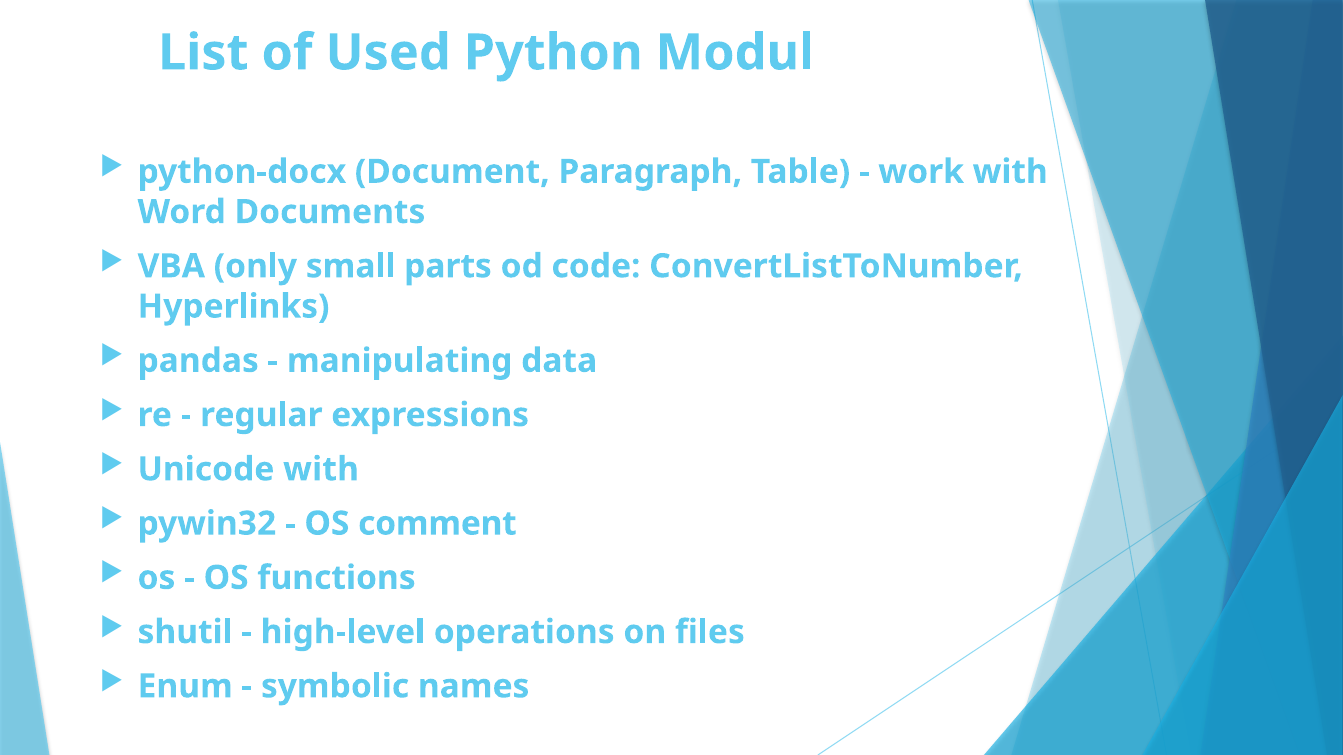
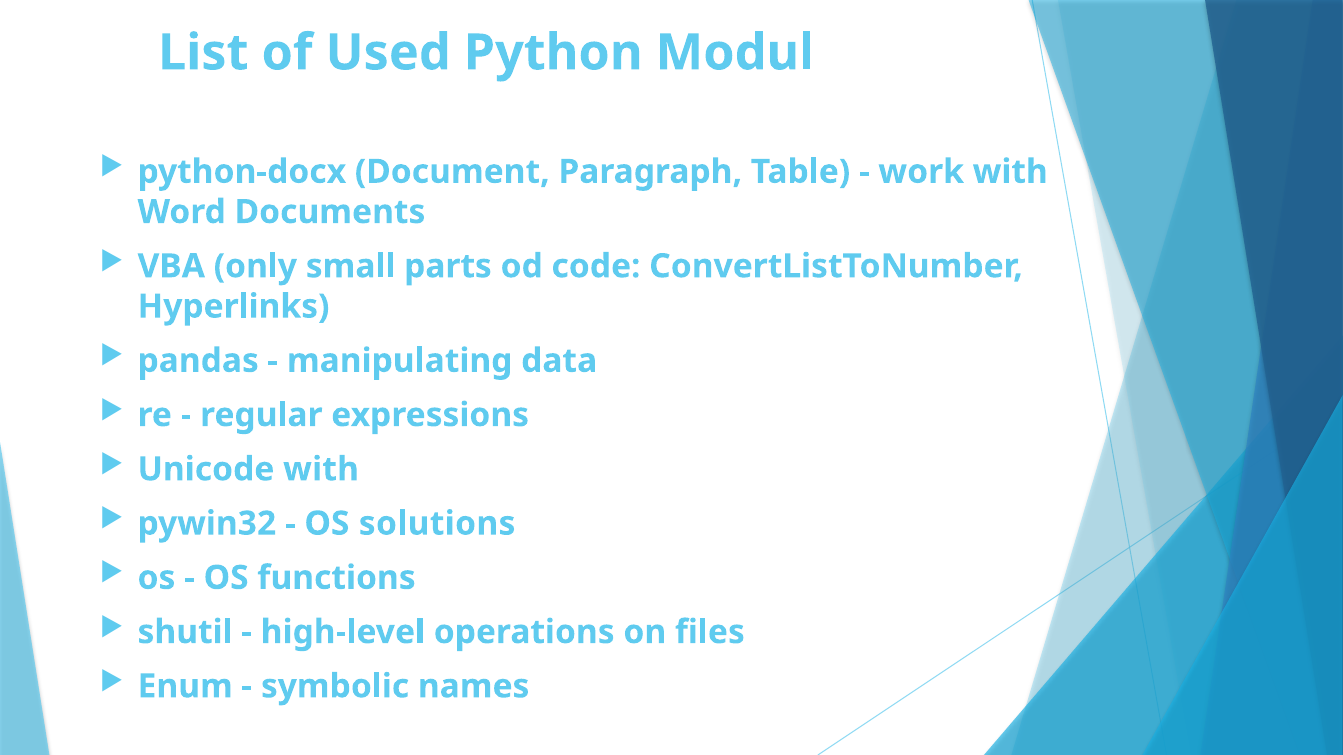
comment: comment -> solutions (437, 524)
